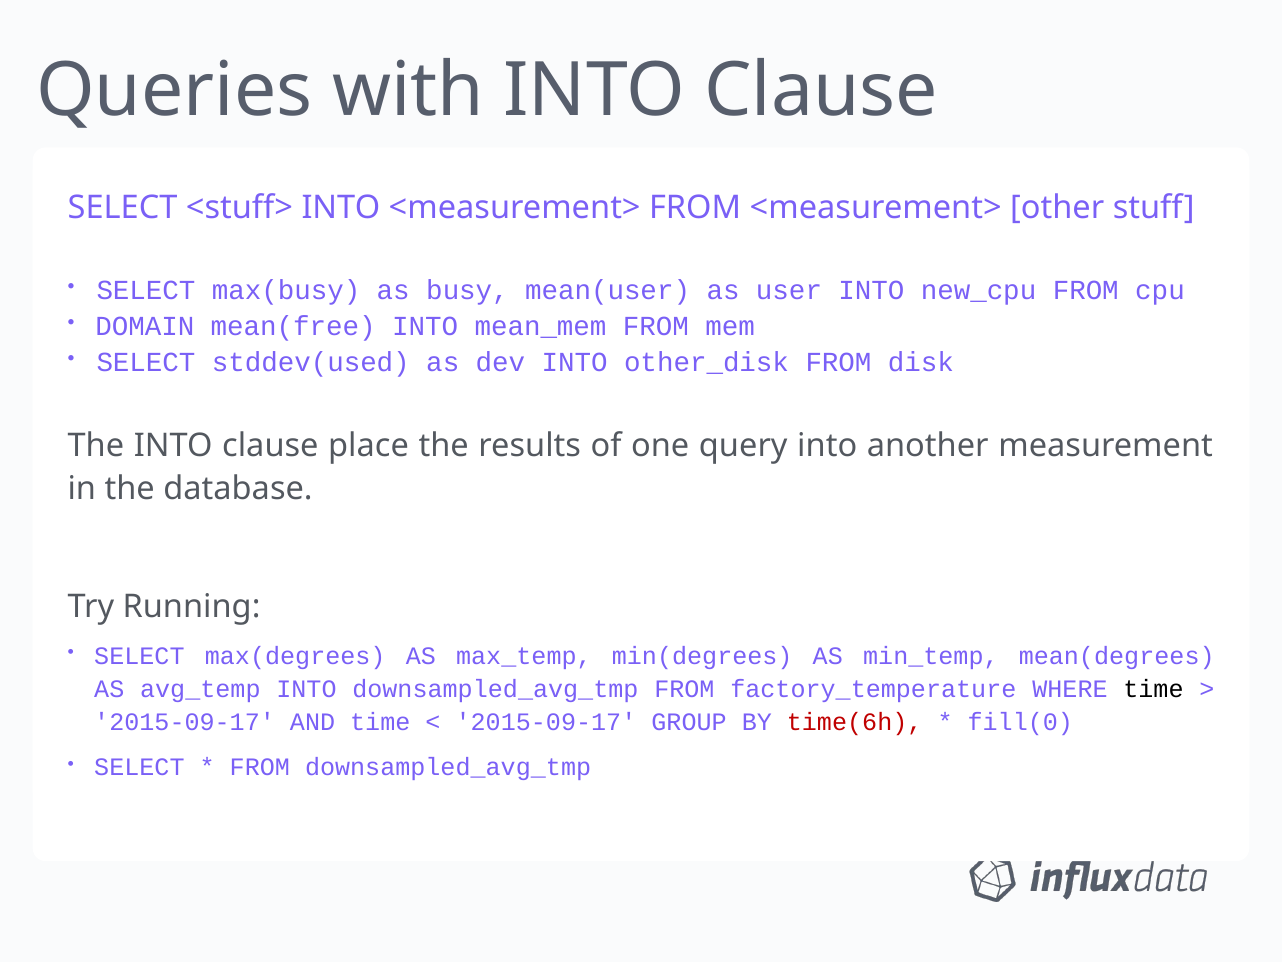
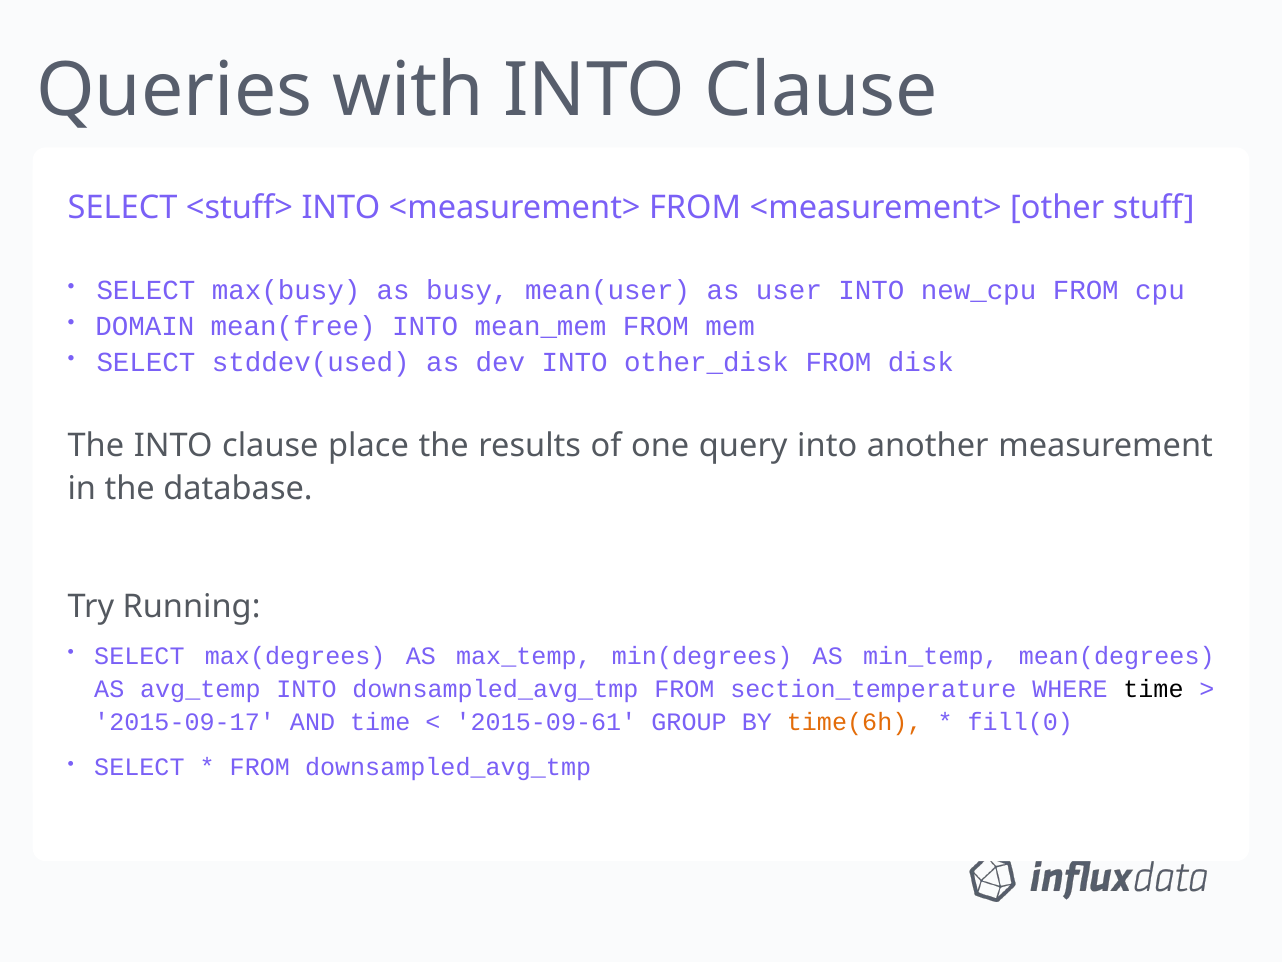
factory_temperature: factory_temperature -> section_temperature (873, 689)
2015-09-17: 2015-09-17 -> 2015-09-61 (546, 722)
time(6h colour: red -> orange (855, 722)
